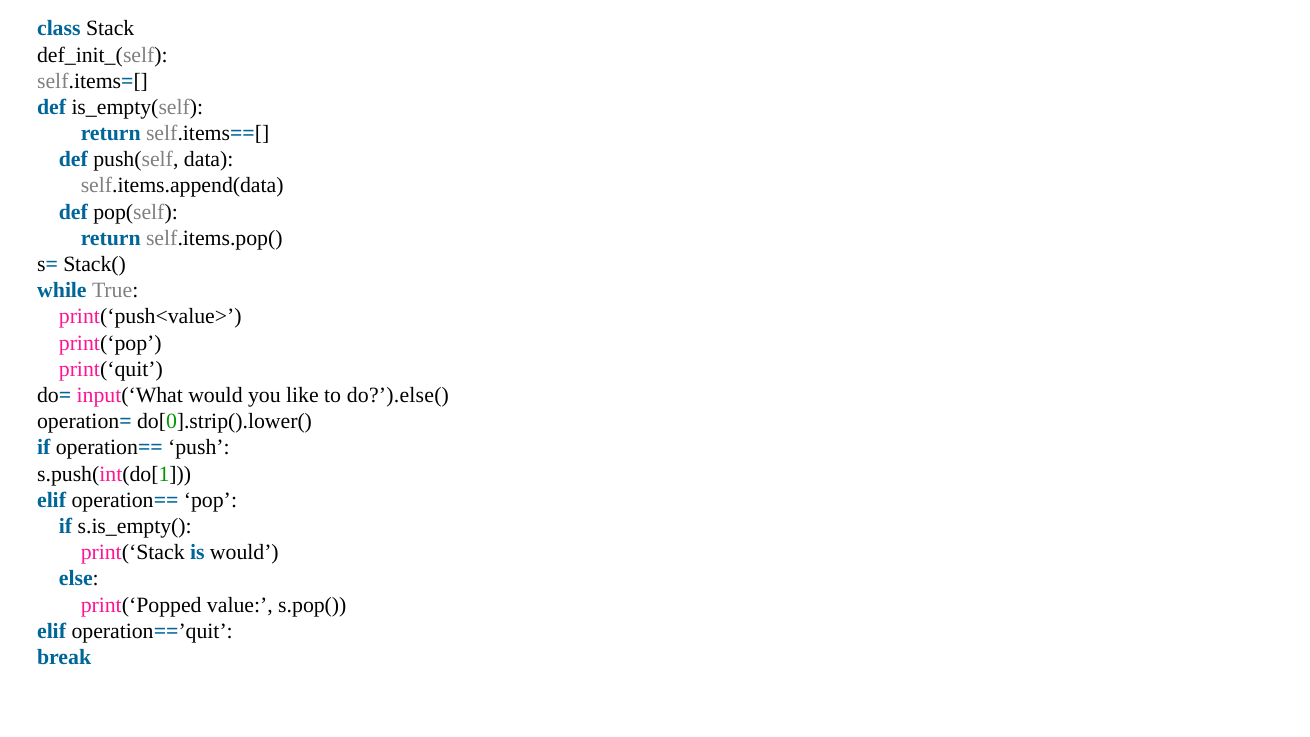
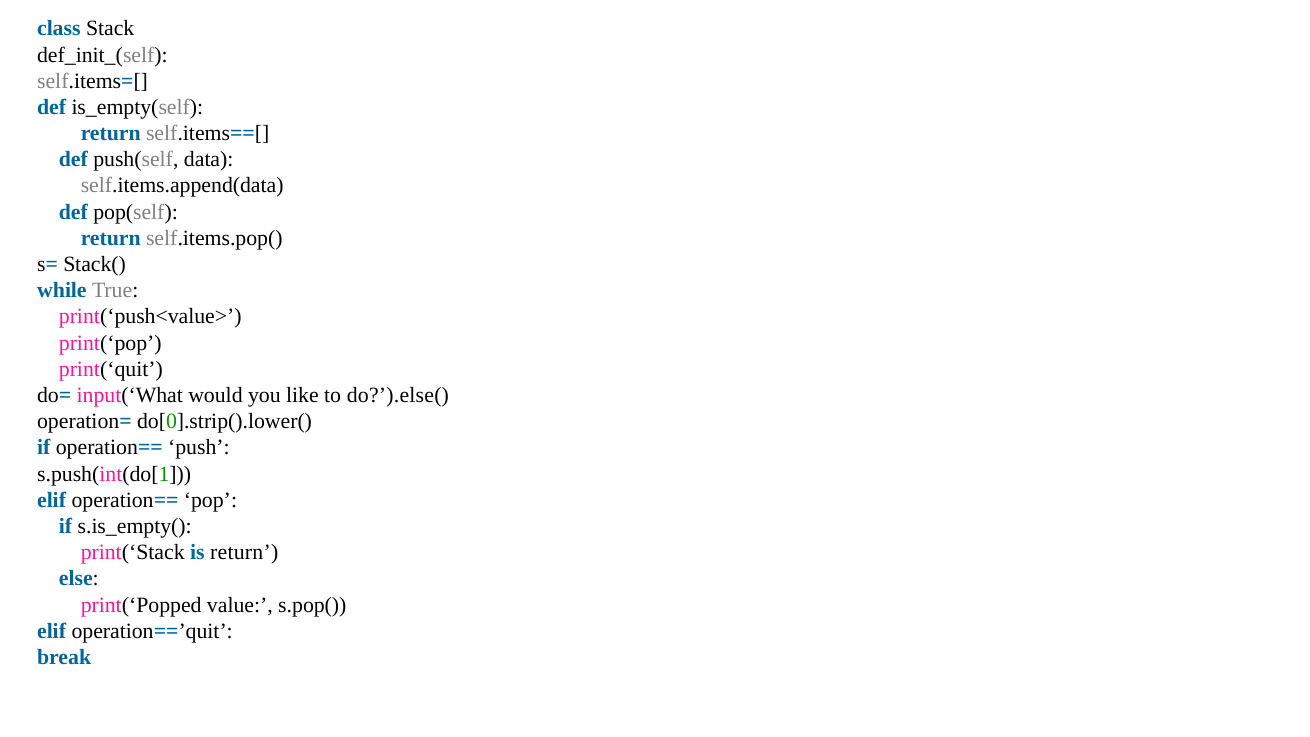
is would: would -> return (244, 552)
